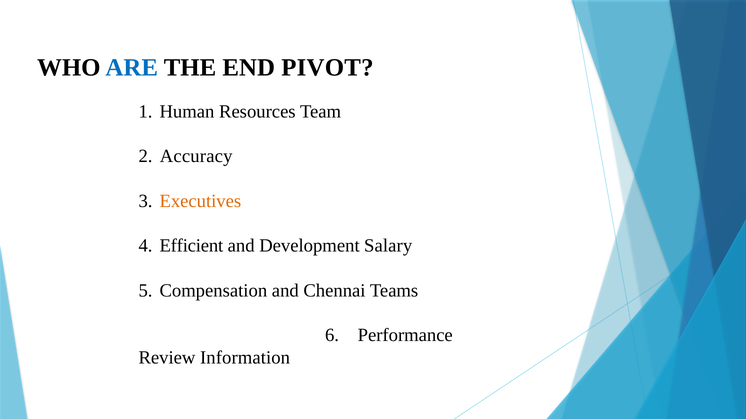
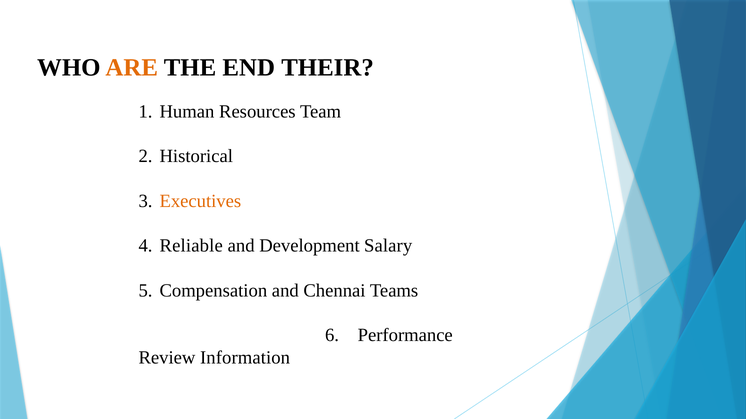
ARE colour: blue -> orange (132, 68)
PIVOT: PIVOT -> THEIR (328, 68)
Accuracy: Accuracy -> Historical (196, 157)
Efficient: Efficient -> Reliable (191, 246)
